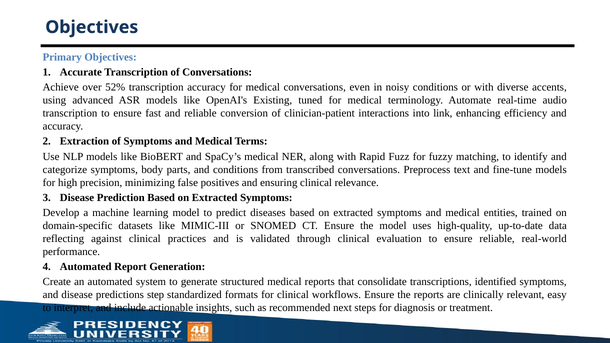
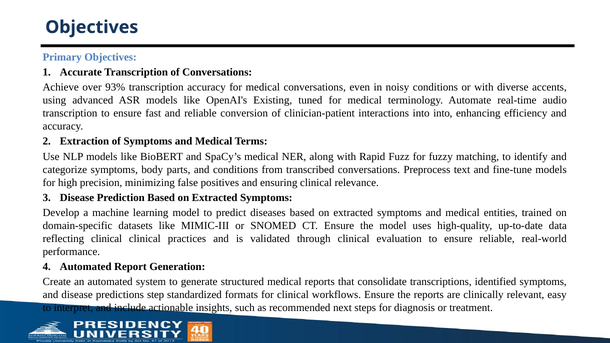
52%: 52% -> 93% (115, 87)
into link: link -> into (443, 113)
reflecting against: against -> clinical (107, 239)
